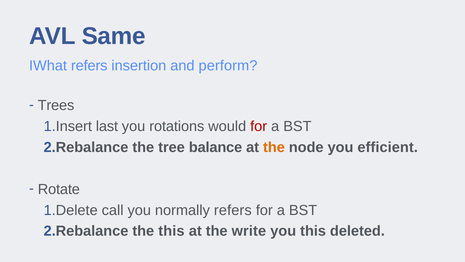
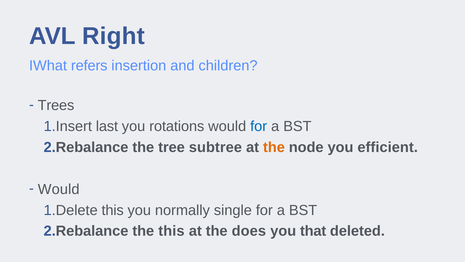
Same: Same -> Right (113, 36)
perform: perform -> children (228, 65)
for colour: red -> blue (259, 126)
balance: balance -> subtree (215, 147)
Rotate: Rotate -> Would (59, 189)
call: call -> this (113, 210)
normally refers: refers -> single (233, 210)
write: write -> does (249, 231)
you this: this -> that (313, 231)
